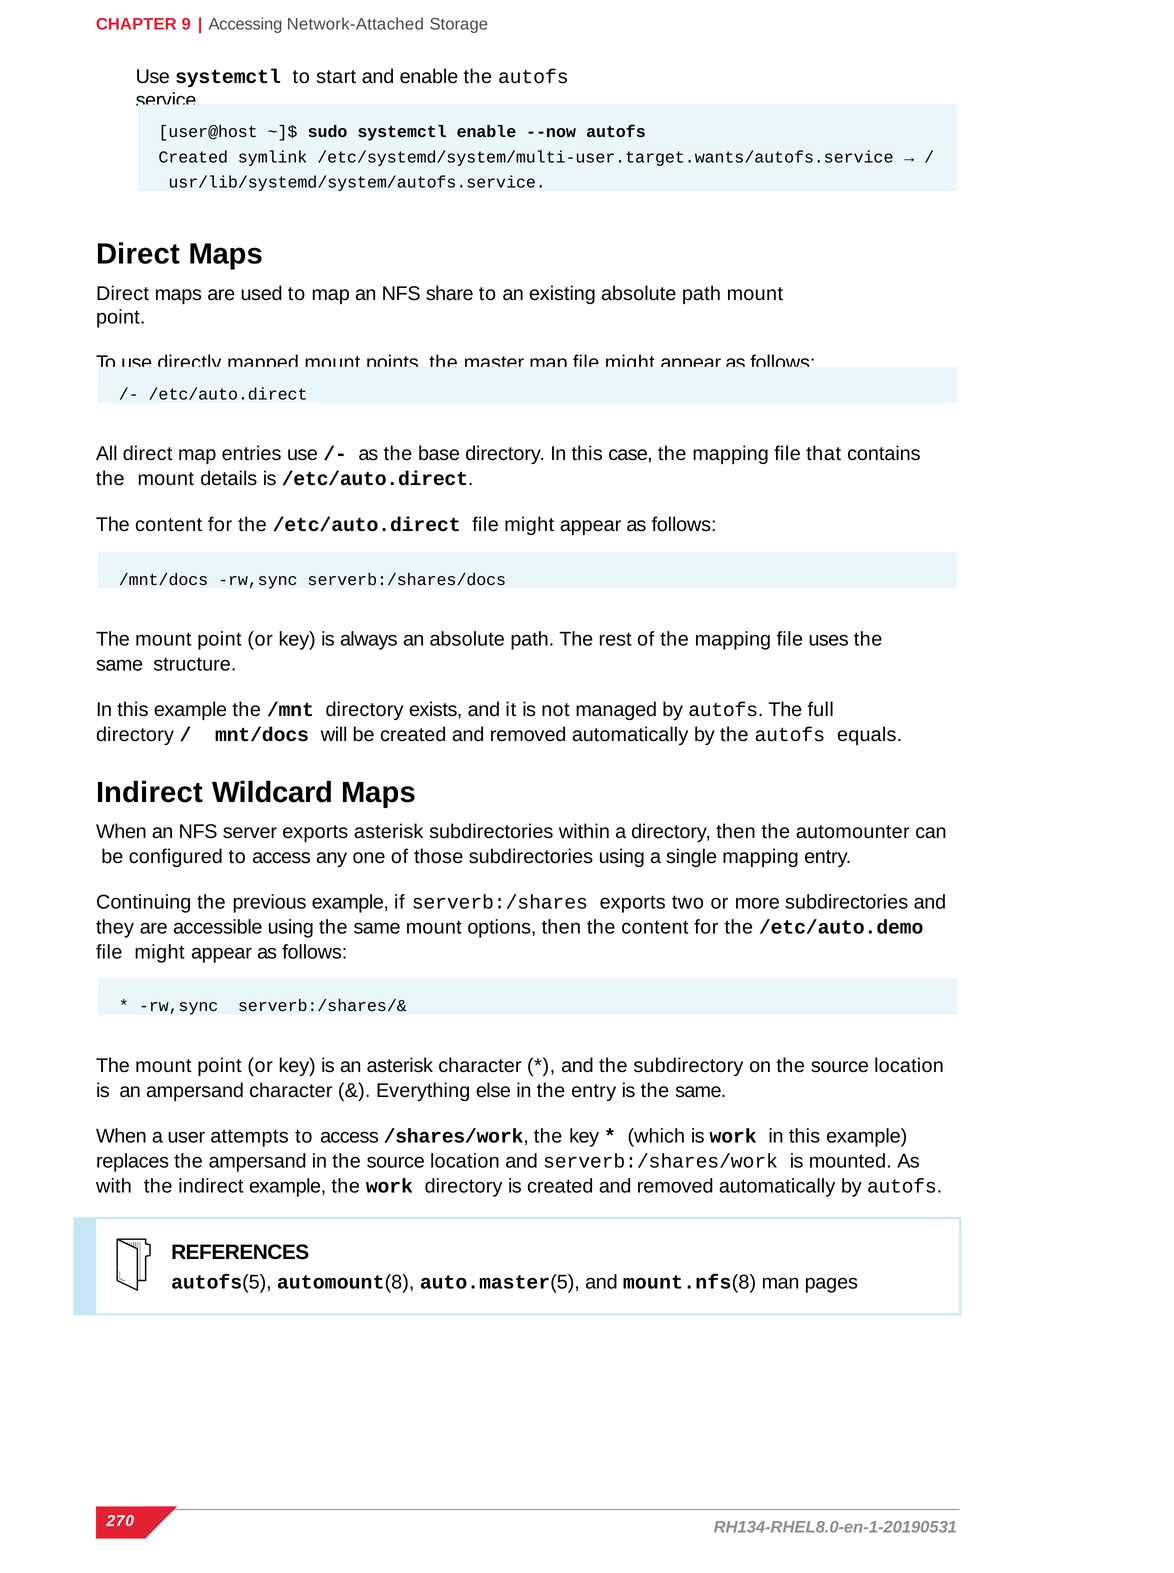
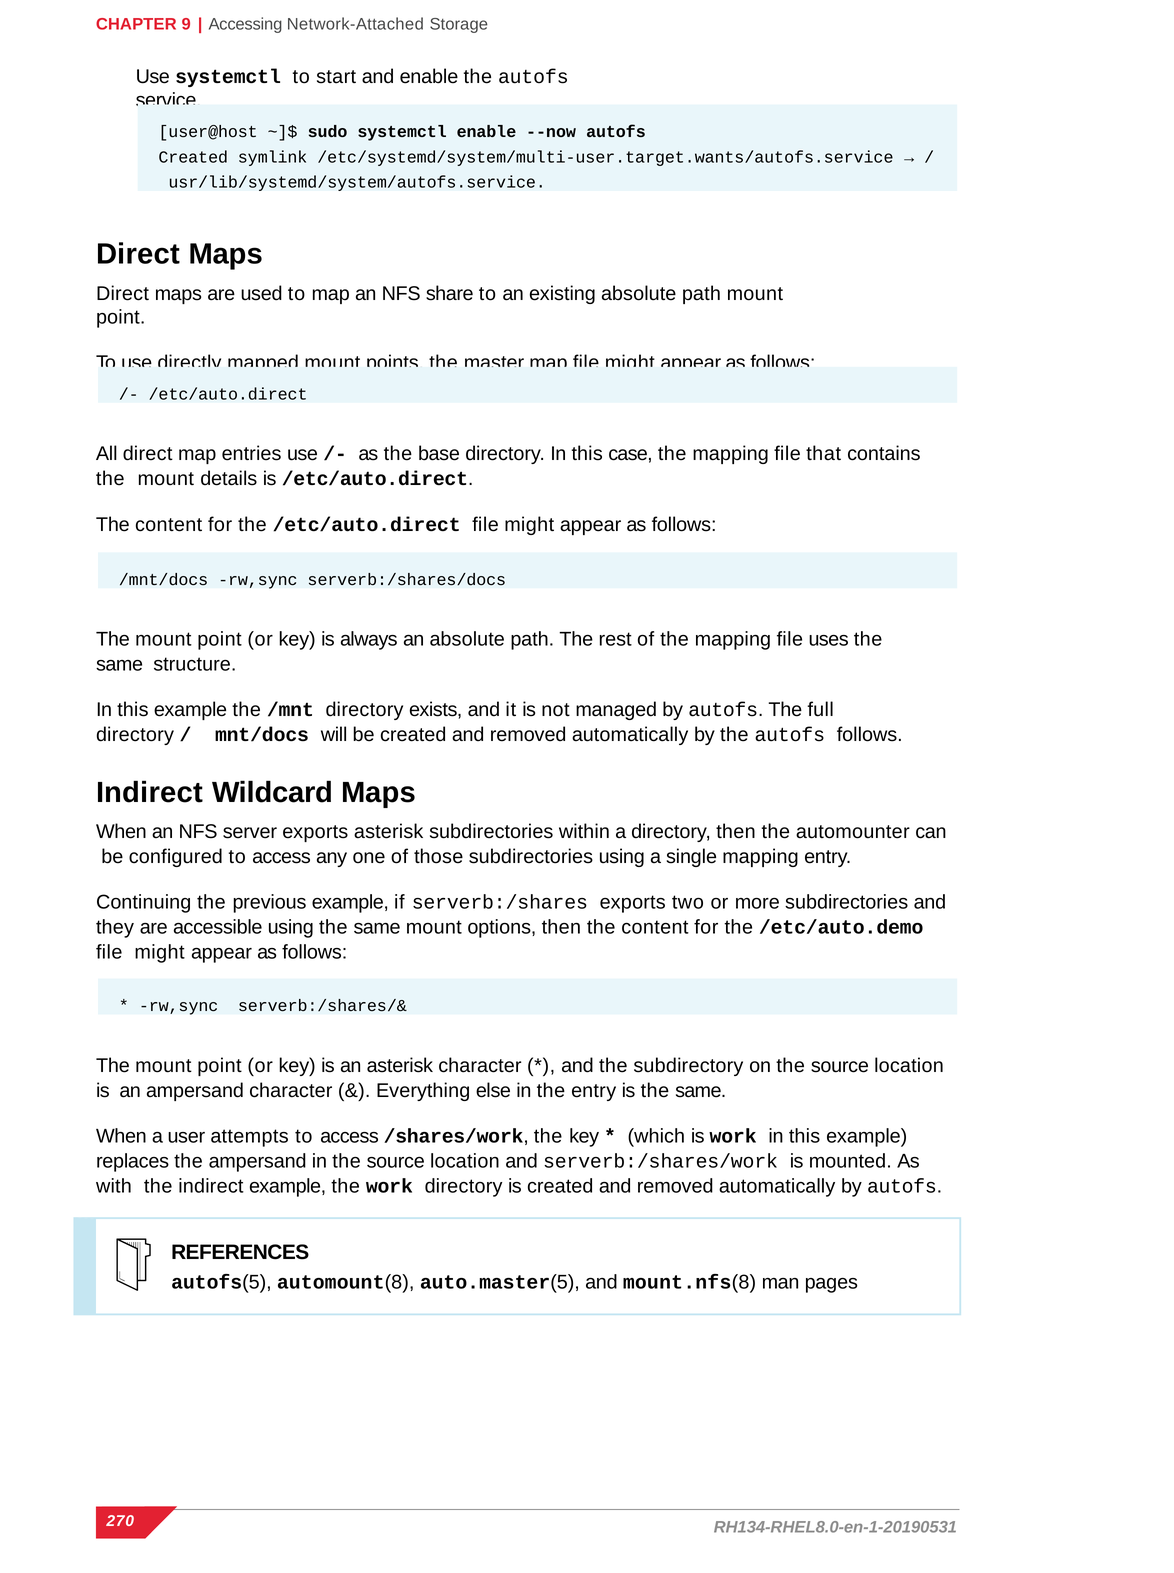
autofs equals: equals -> follows (870, 735)
